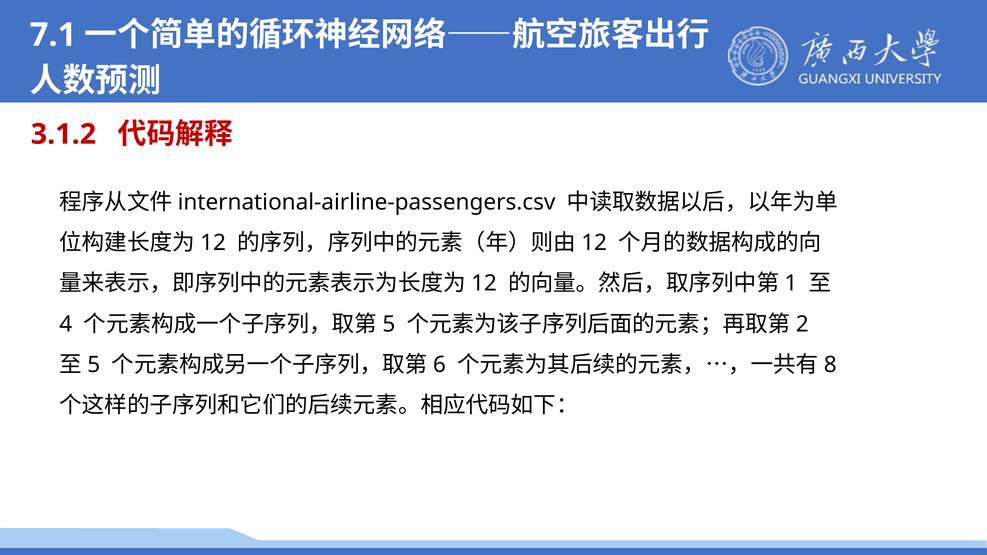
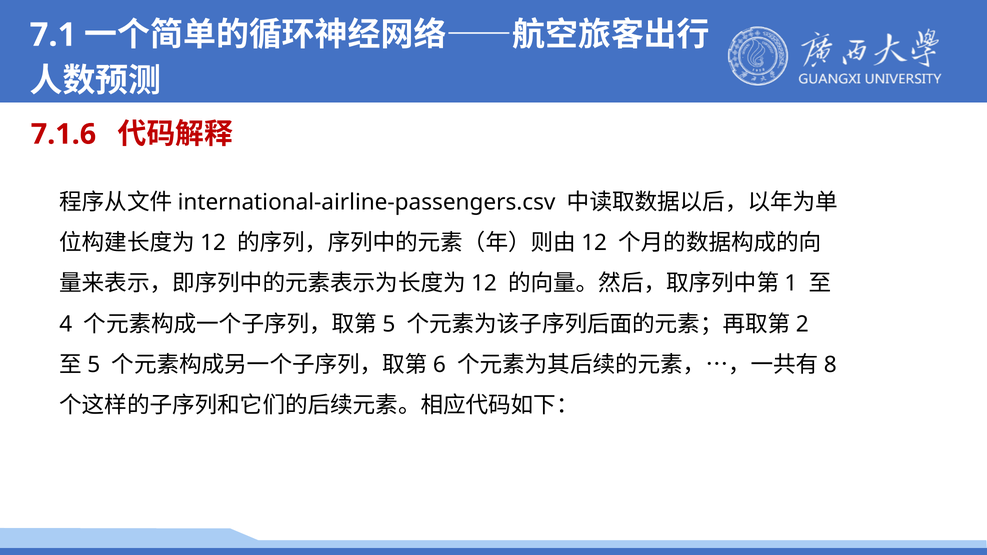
3.1.2: 3.1.2 -> 7.1.6 (63, 134)
